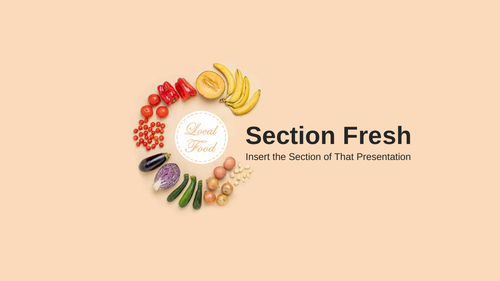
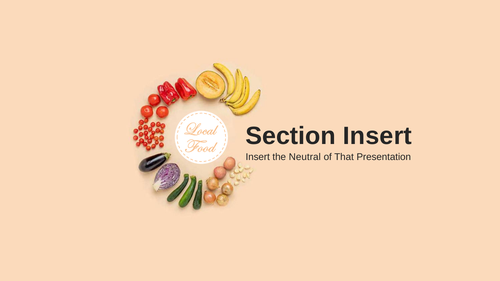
Section Fresh: Fresh -> Insert (377, 136)
the Section: Section -> Neutral (305, 157)
